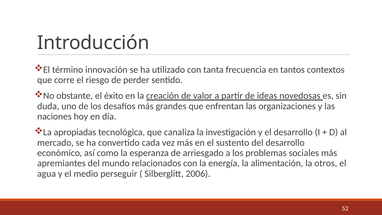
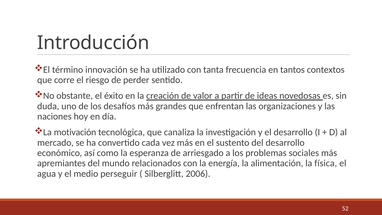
apropiadas: apropiadas -> motivación (75, 132)
otros: otros -> física (326, 163)
